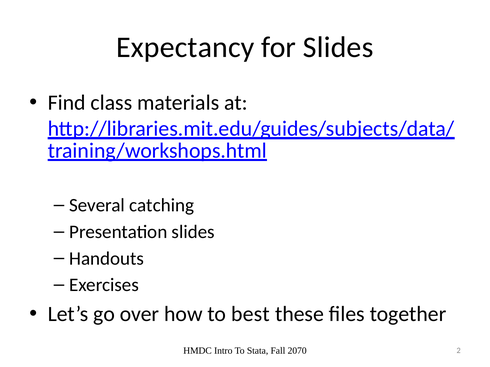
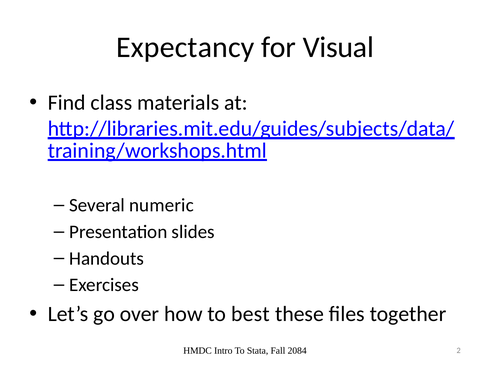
for Slides: Slides -> Visual (338, 47)
catching: catching -> numeric (162, 205)
2070: 2070 -> 2084 (297, 351)
